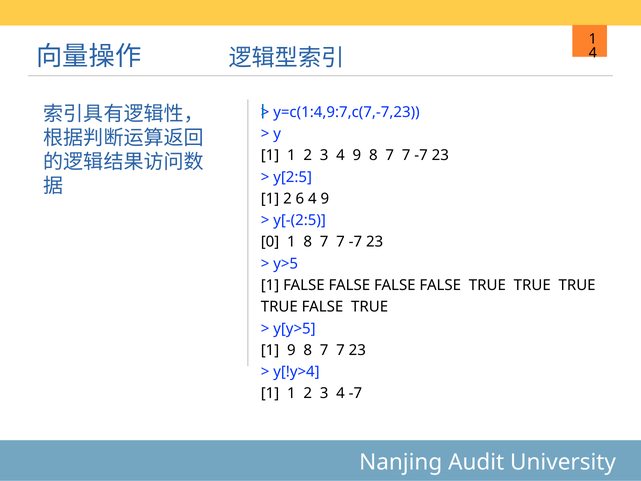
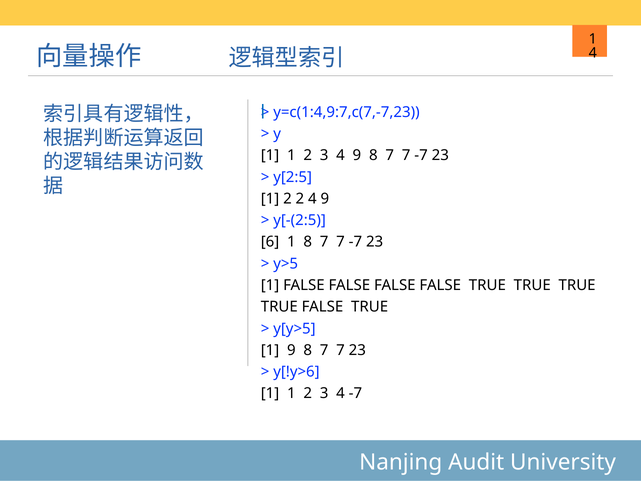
2 6: 6 -> 2 (300, 199)
0: 0 -> 6 (270, 242)
y[!y>4: y[!y>4 -> y[!y>6 (296, 372)
